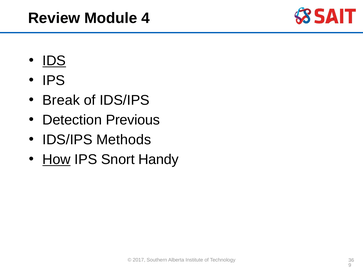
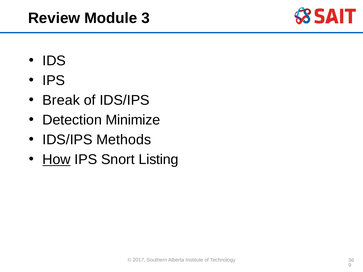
4: 4 -> 3 (146, 18)
IDS underline: present -> none (54, 61)
Previous: Previous -> Minimize (133, 120)
Handy: Handy -> Listing (159, 160)
